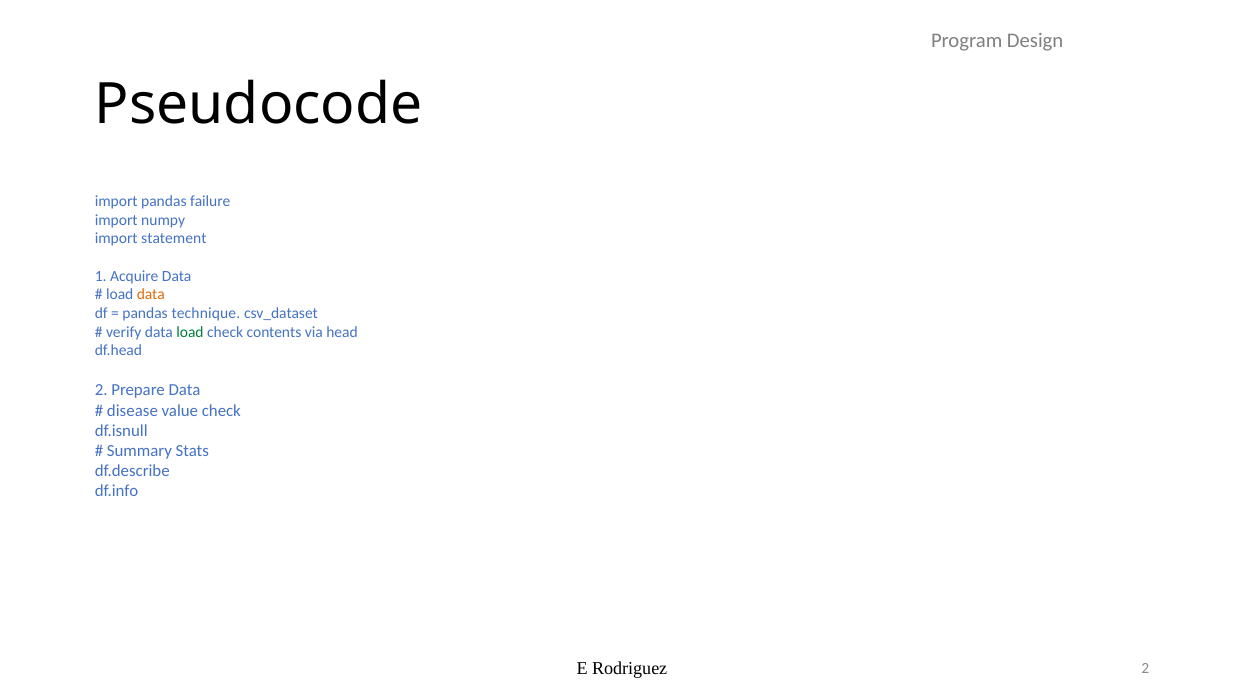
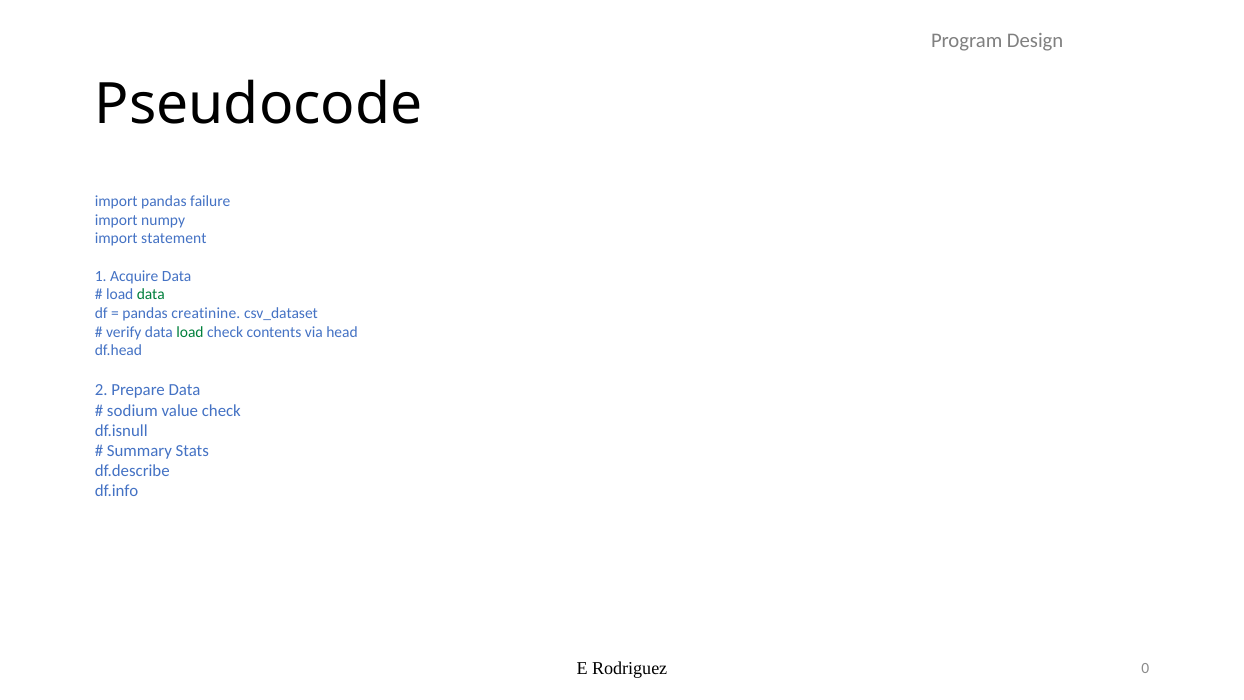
data colour: orange -> green (151, 295)
technique: technique -> creatinine (206, 313)
disease: disease -> sodium (132, 410)
Rodriguez 2: 2 -> 0 (1145, 668)
